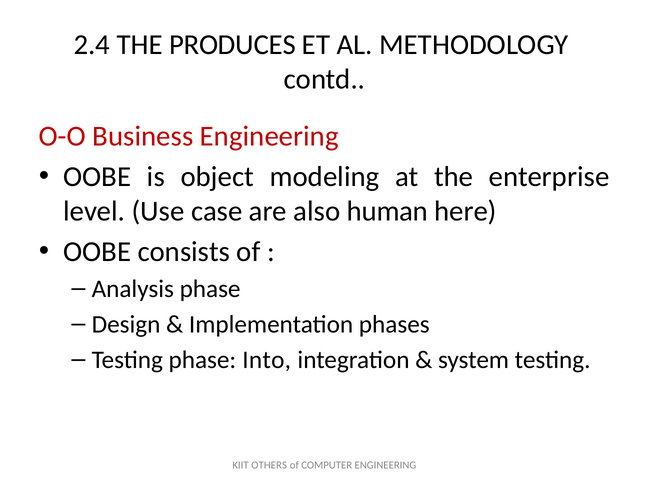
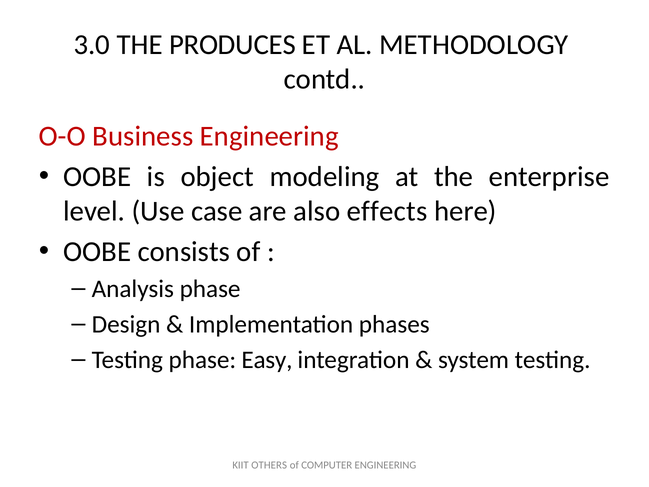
2.4: 2.4 -> 3.0 (92, 45)
human: human -> effects (387, 211)
Into: Into -> Easy (267, 360)
